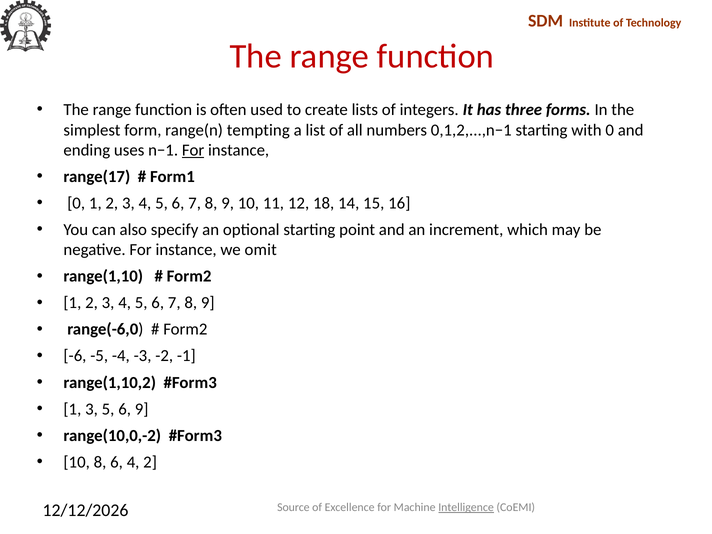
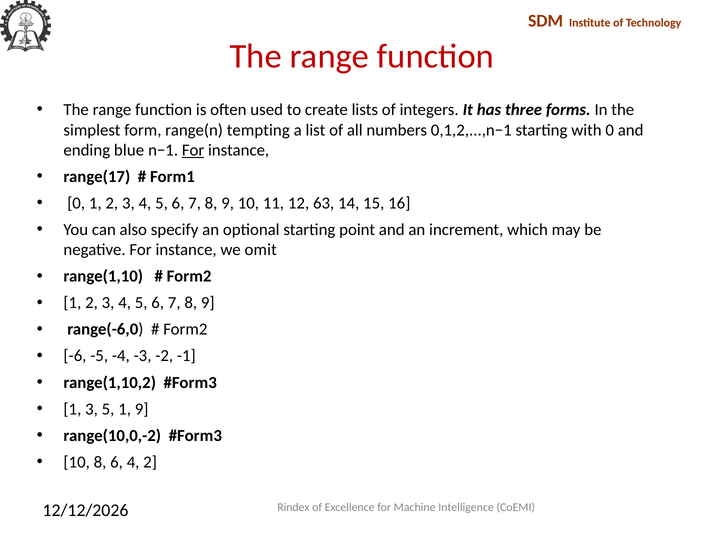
uses: uses -> blue (129, 150)
18: 18 -> 63 (324, 203)
3 5 6: 6 -> 1 (125, 409)
Source: Source -> Rindex (293, 507)
Intelligence underline: present -> none (466, 507)
